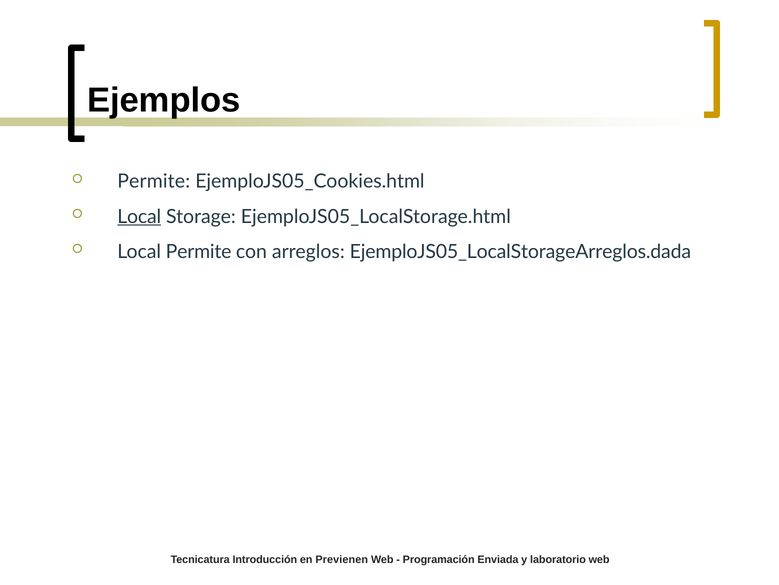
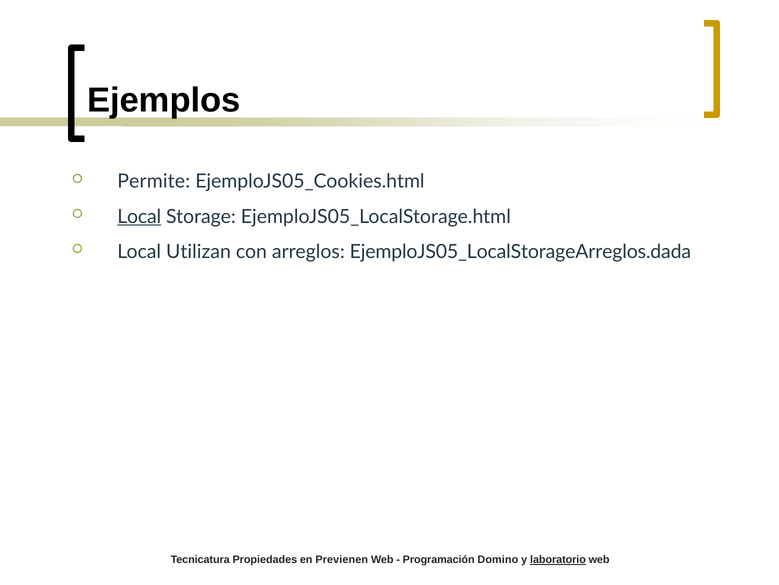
Local Permite: Permite -> Utilizan (198, 251)
Introducción: Introducción -> Propiedades (265, 559)
Enviada: Enviada -> Domino (498, 559)
laboratorio underline: none -> present (558, 559)
